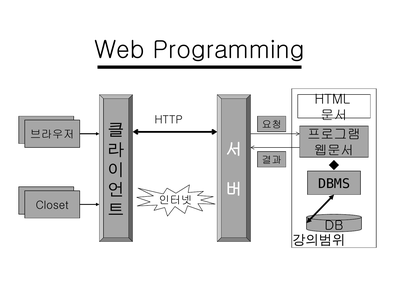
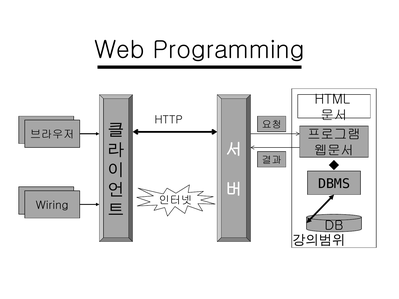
Closet: Closet -> Wiring (52, 205)
